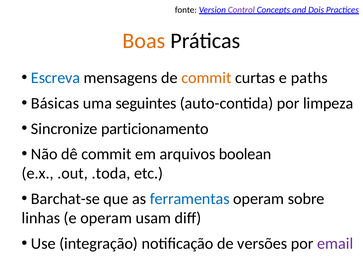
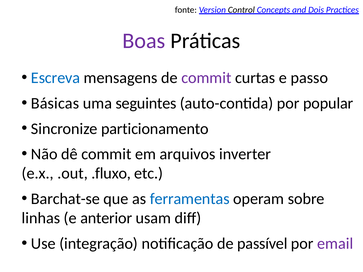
Control colour: purple -> black (241, 10)
Boas colour: orange -> purple (144, 41)
commit colour: orange -> purple (206, 78)
paths: paths -> passo (309, 78)
limpeza: limpeza -> popular (328, 103)
boolean: boolean -> inverter (245, 154)
.toda: .toda -> .fluxo (111, 174)
e operam: operam -> anterior (106, 218)
versões: versões -> passível (262, 244)
